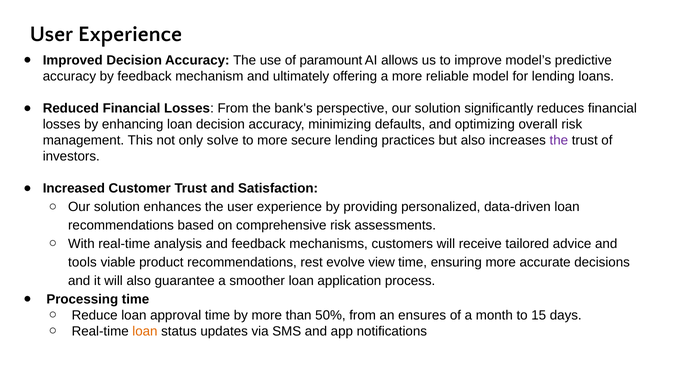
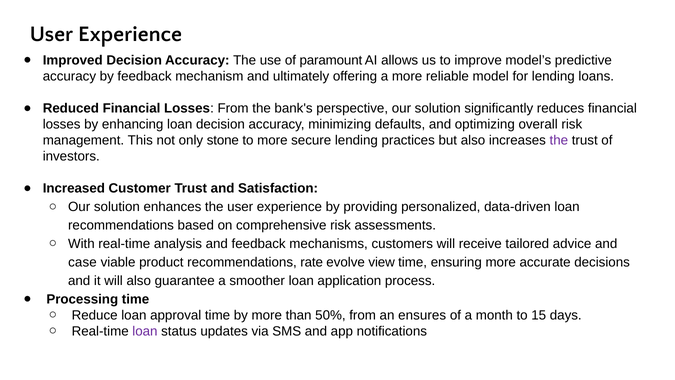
solve: solve -> stone (223, 140)
tools: tools -> case (82, 262)
rest: rest -> rate (312, 262)
loan colour: orange -> purple (145, 331)
